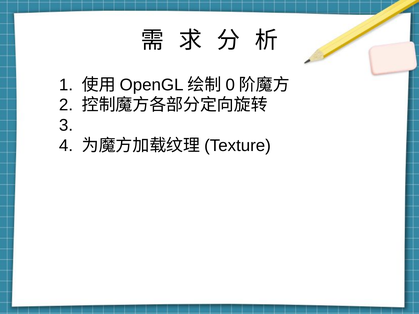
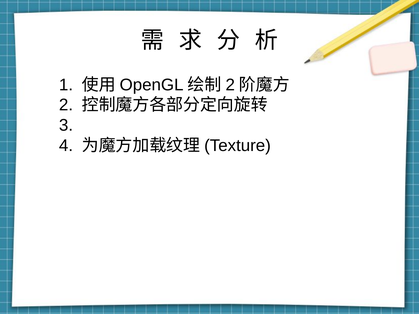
0: 0 -> 2 (230, 85)
